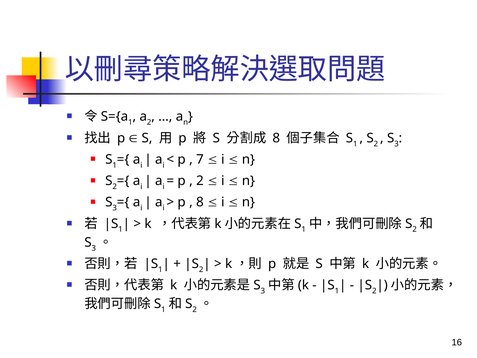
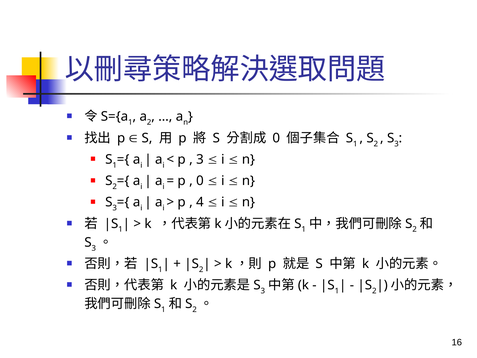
8: 8 -> 0 (276, 138)
7: 7 -> 3 (200, 159)
2: 2 -> 0 (200, 181)
8: 8 -> 4 (200, 202)
